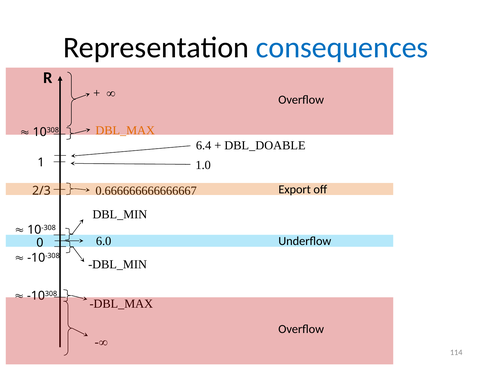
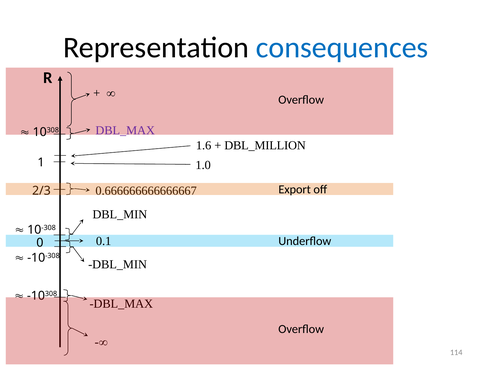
DBL_MAX colour: orange -> purple (125, 130)
6.4: 6.4 -> 1.6 (204, 145)
DBL_DOABLE: DBL_DOABLE -> DBL_MILLION (265, 145)
6.0: 6.0 -> 0.1 (104, 241)
